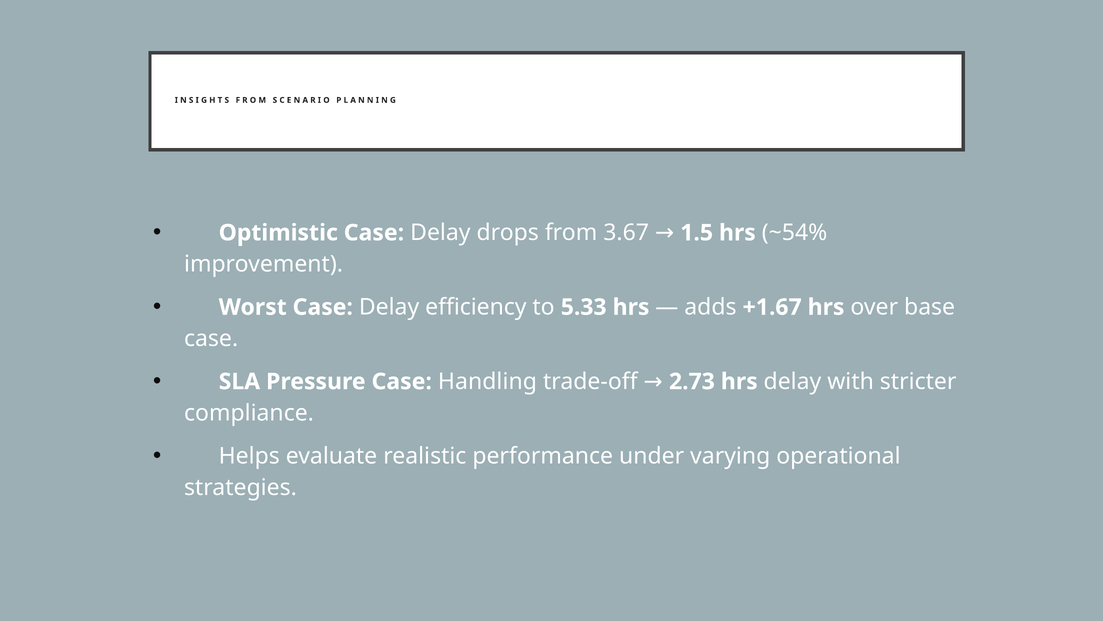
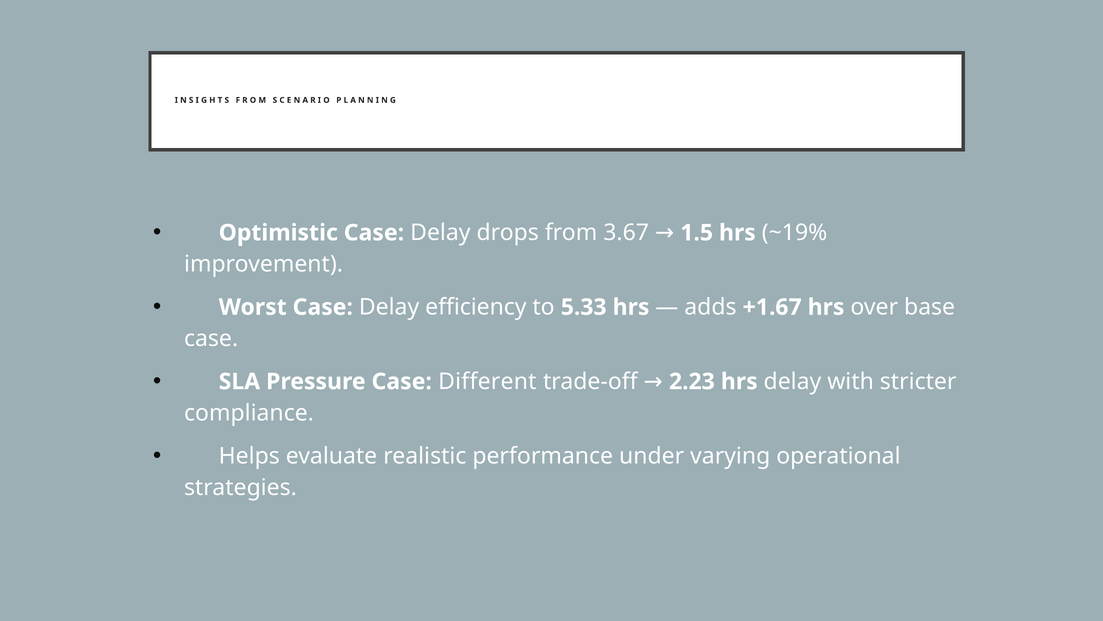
~54%: ~54% -> ~19% (795, 233)
Handling: Handling -> Different (487, 381)
2.73: 2.73 -> 2.23 (692, 381)
